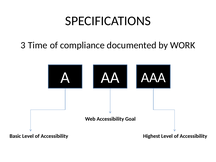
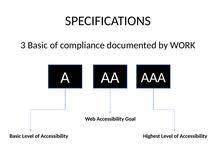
3 Time: Time -> Basic (38, 45)
